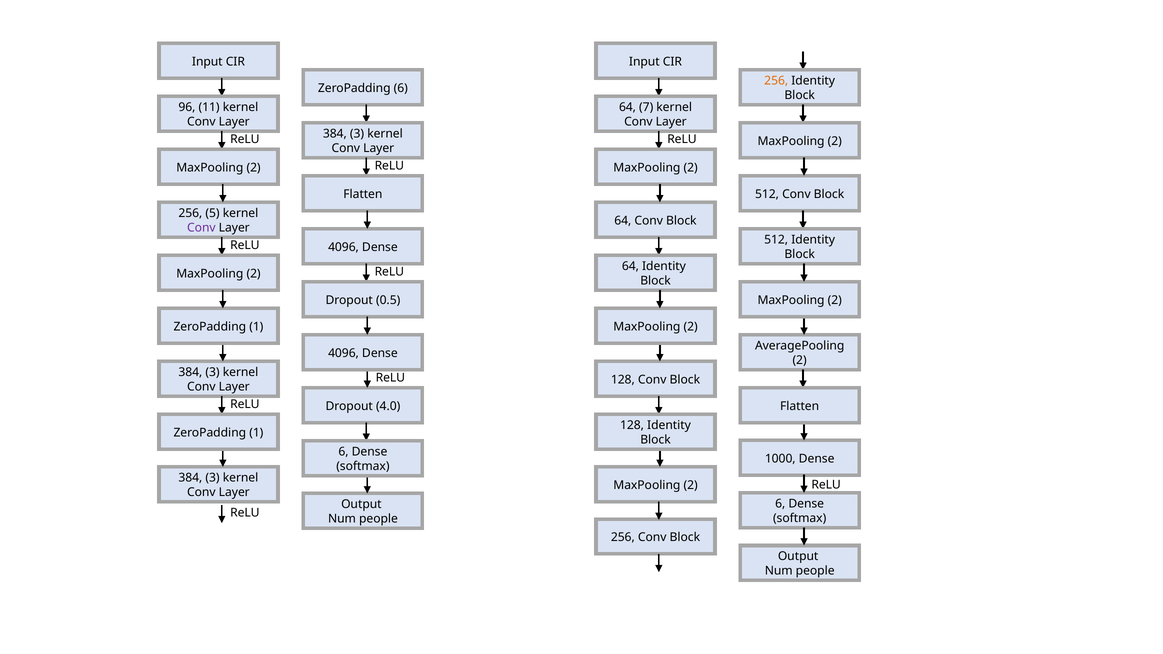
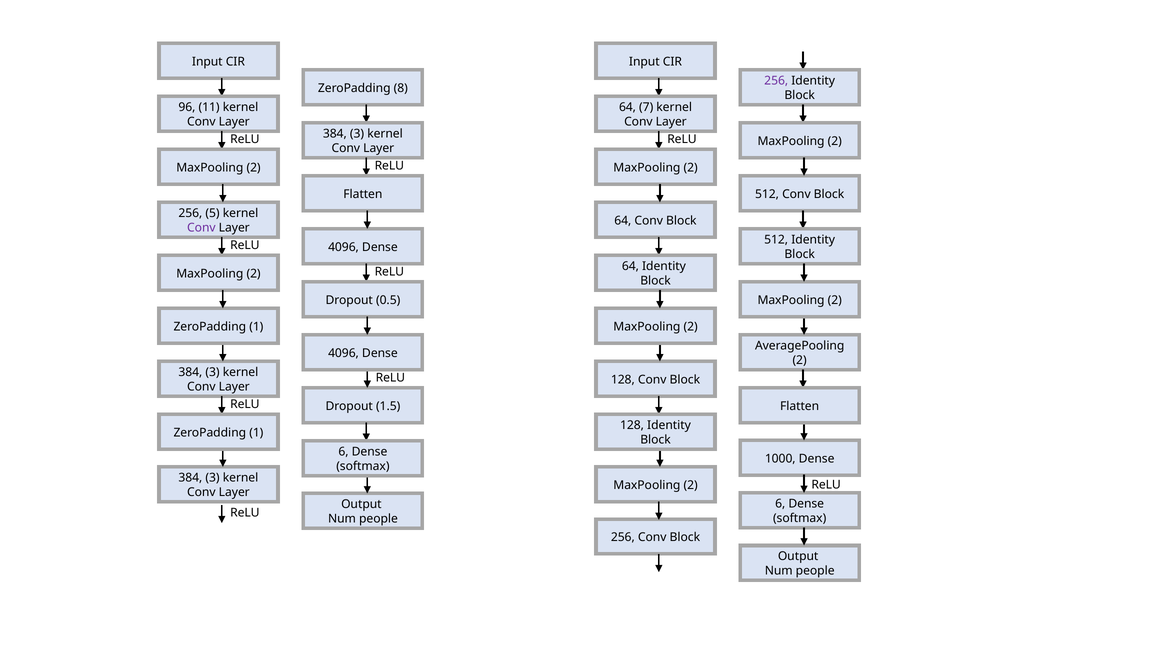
256 colour: orange -> purple (776, 81)
ZeroPadding 6: 6 -> 8 (401, 88)
4.0: 4.0 -> 1.5 (388, 406)
